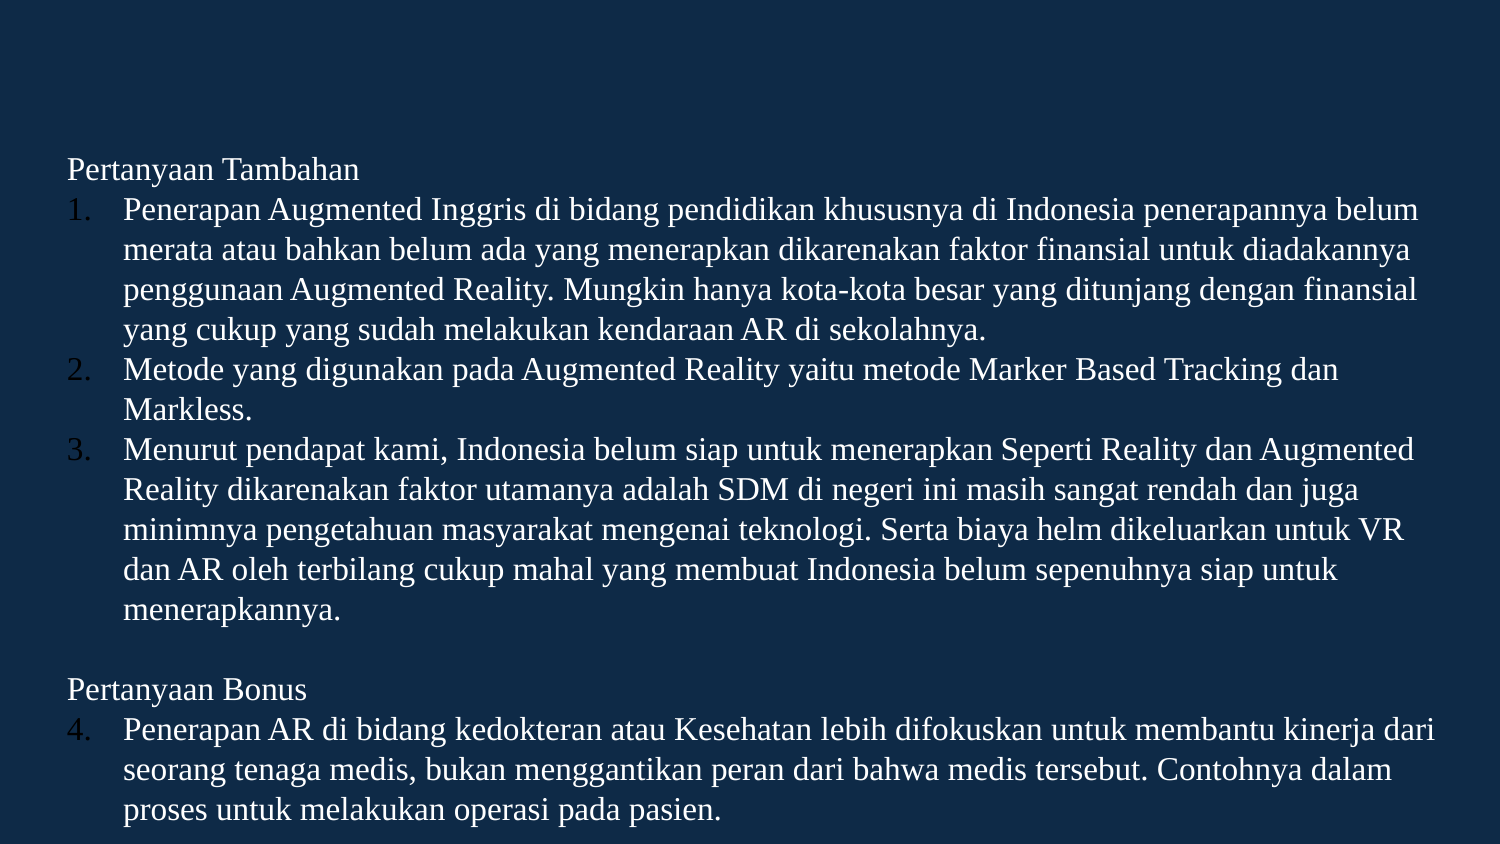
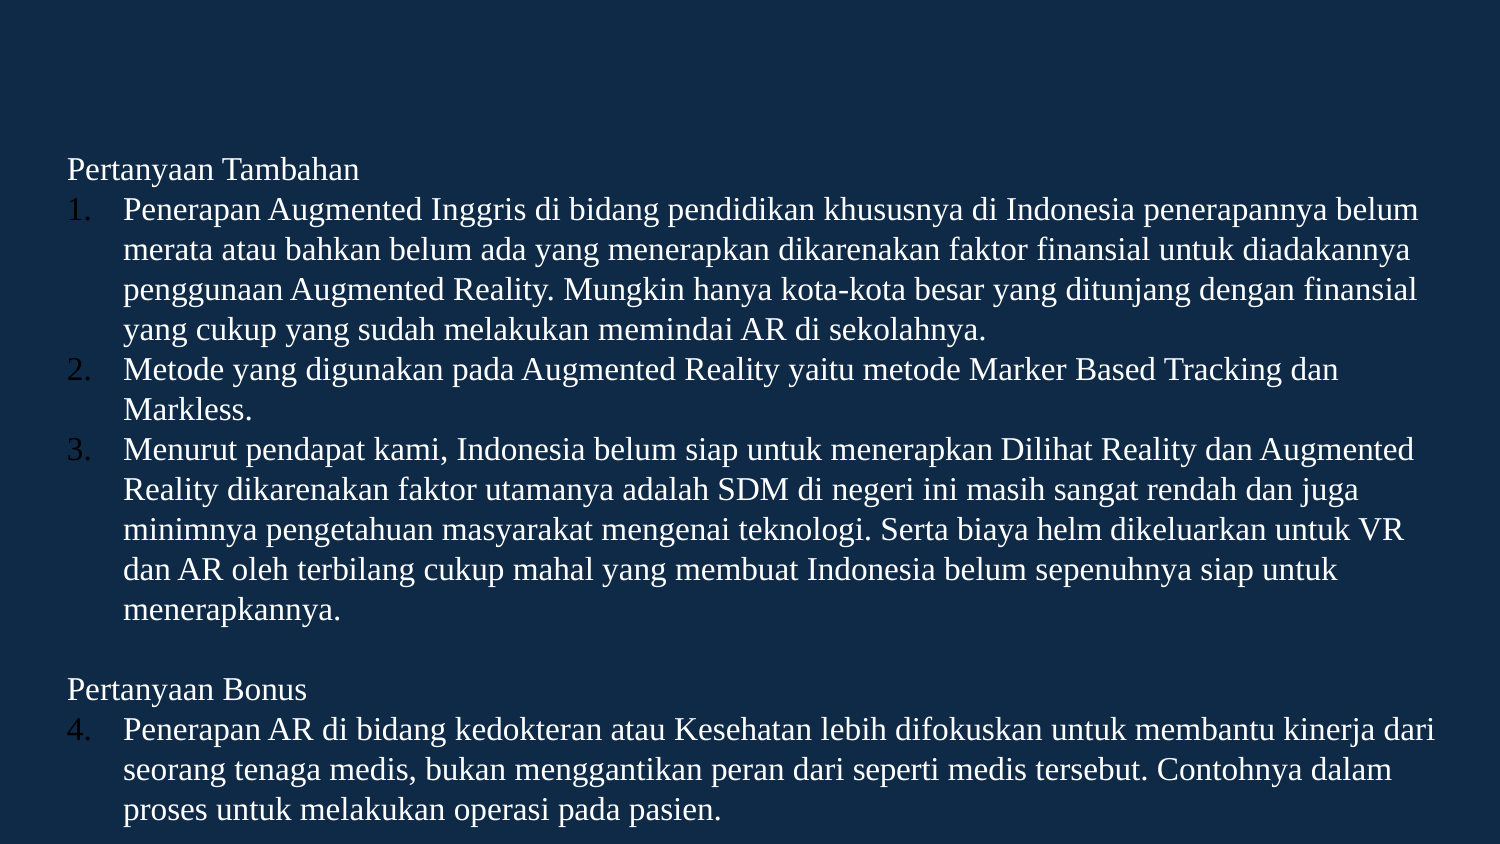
kendaraan: kendaraan -> memindai (666, 329)
Seperti: Seperti -> Dilihat (1047, 449)
bahwa: bahwa -> seperti (896, 769)
